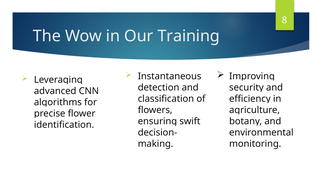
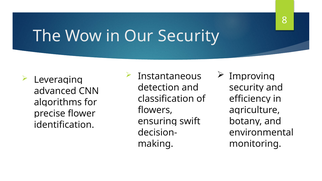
Our Training: Training -> Security (189, 36)
